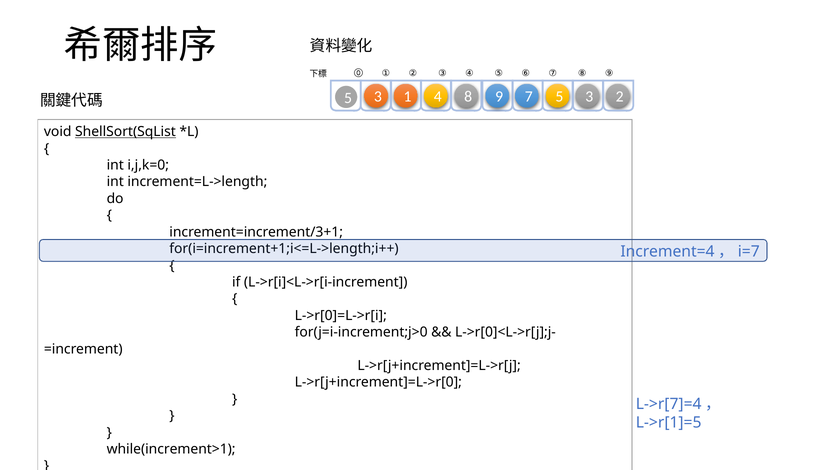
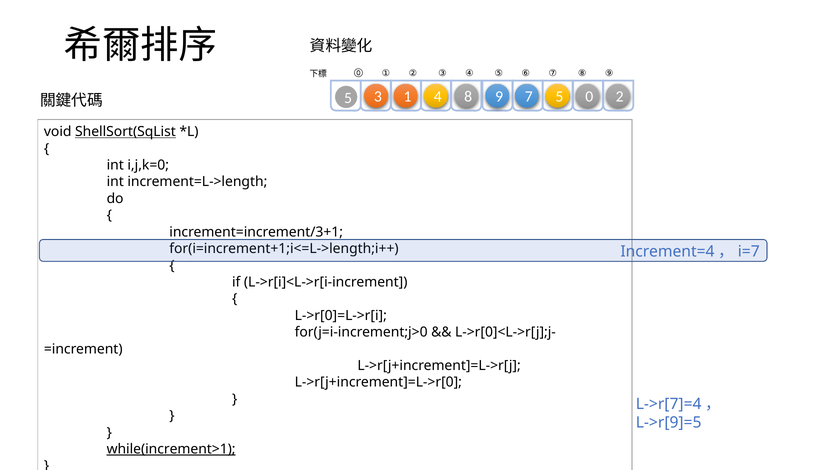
5 3: 3 -> 0 (589, 97)
L->r[1]=5: L->r[1]=5 -> L->r[9]=5 (669, 423)
while(increment>1 underline: none -> present (171, 449)
